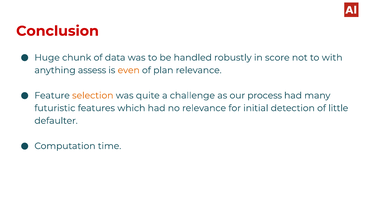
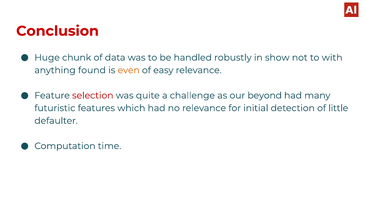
score: score -> show (277, 58)
assess: assess -> found (92, 70)
plan: plan -> easy (163, 70)
selection colour: orange -> red (93, 95)
process: process -> beyond (265, 95)
